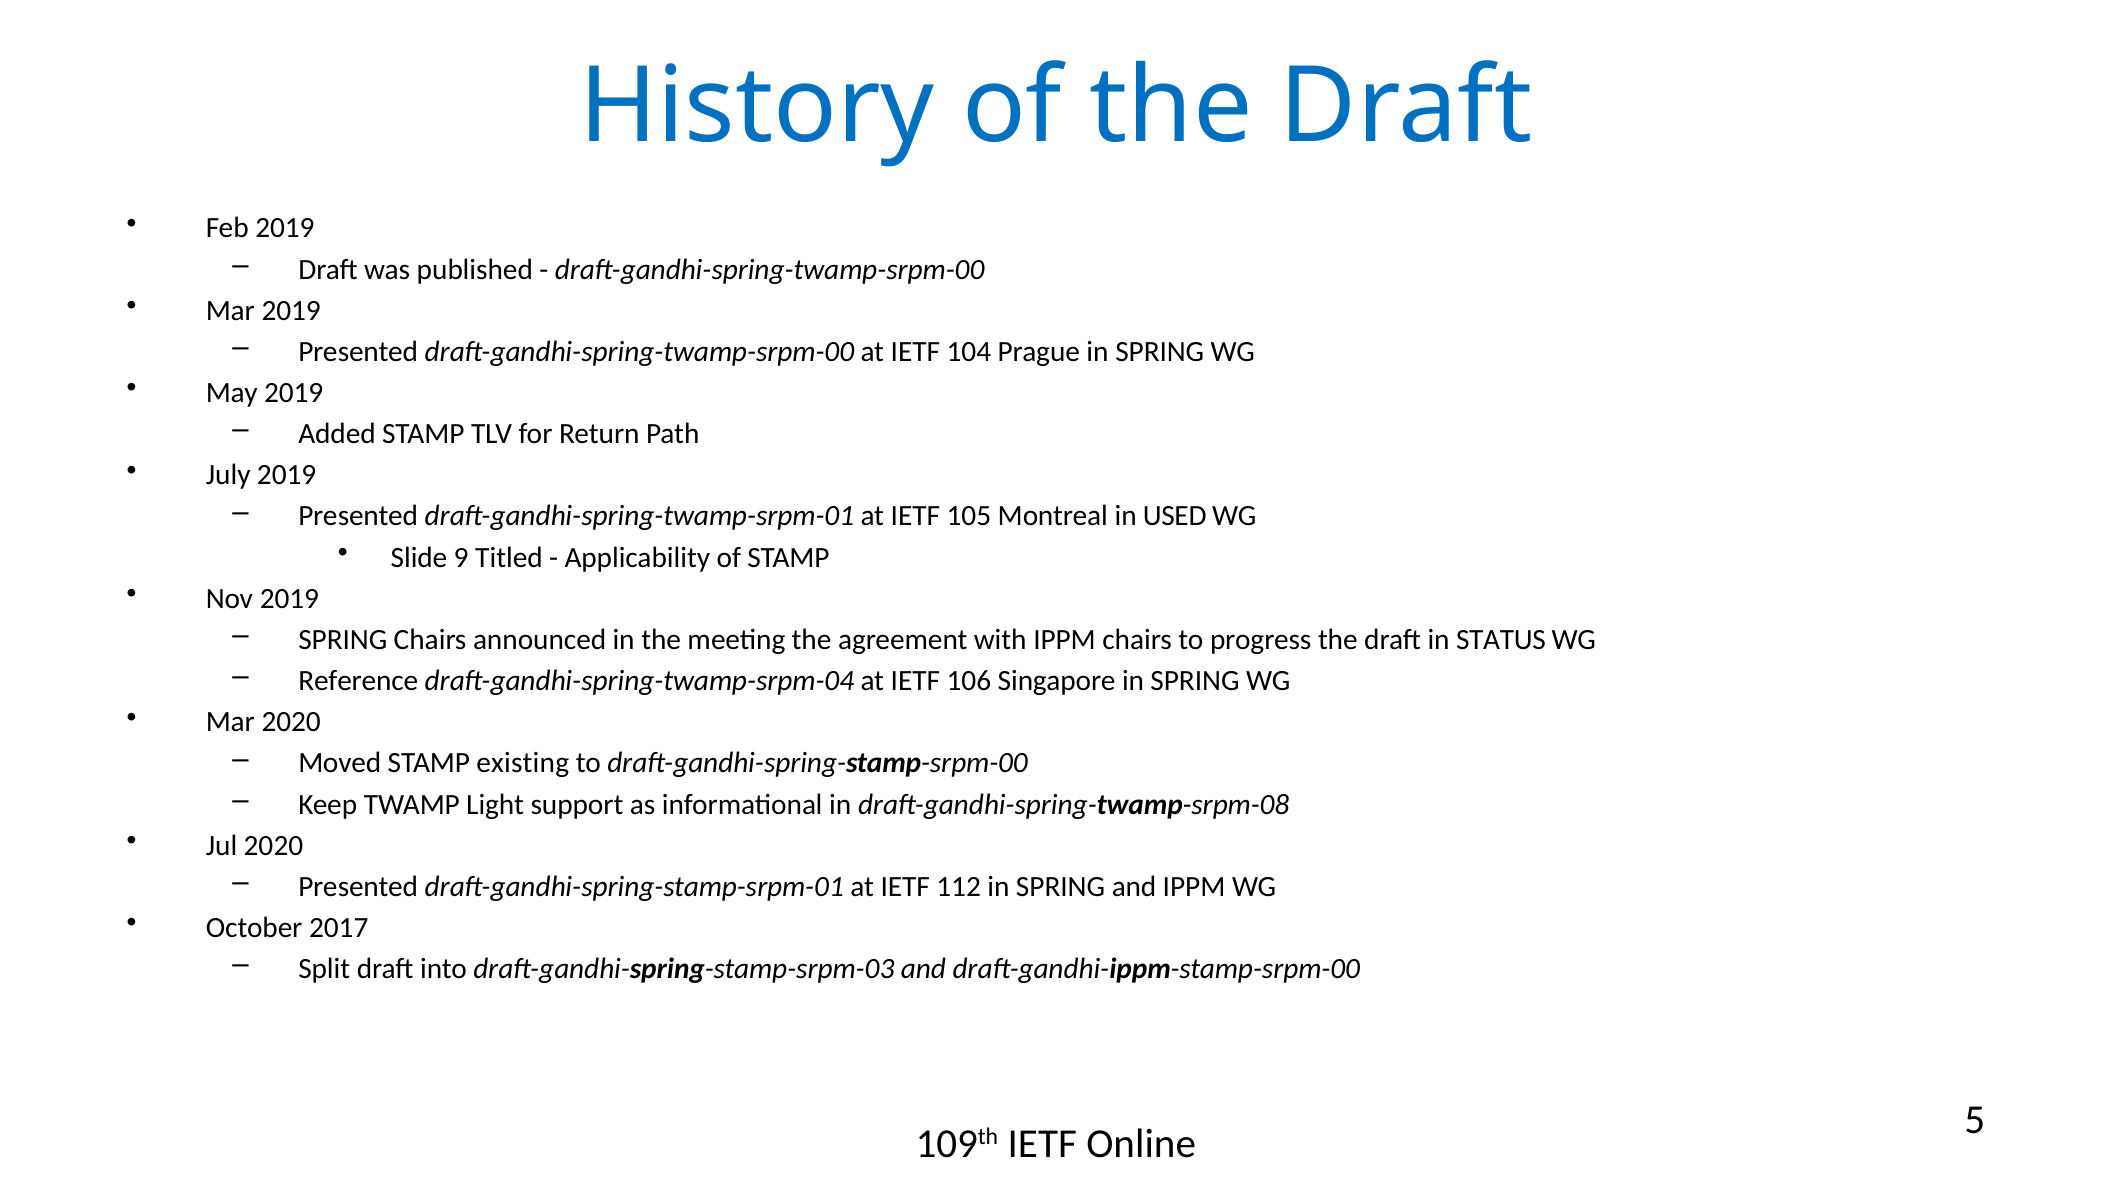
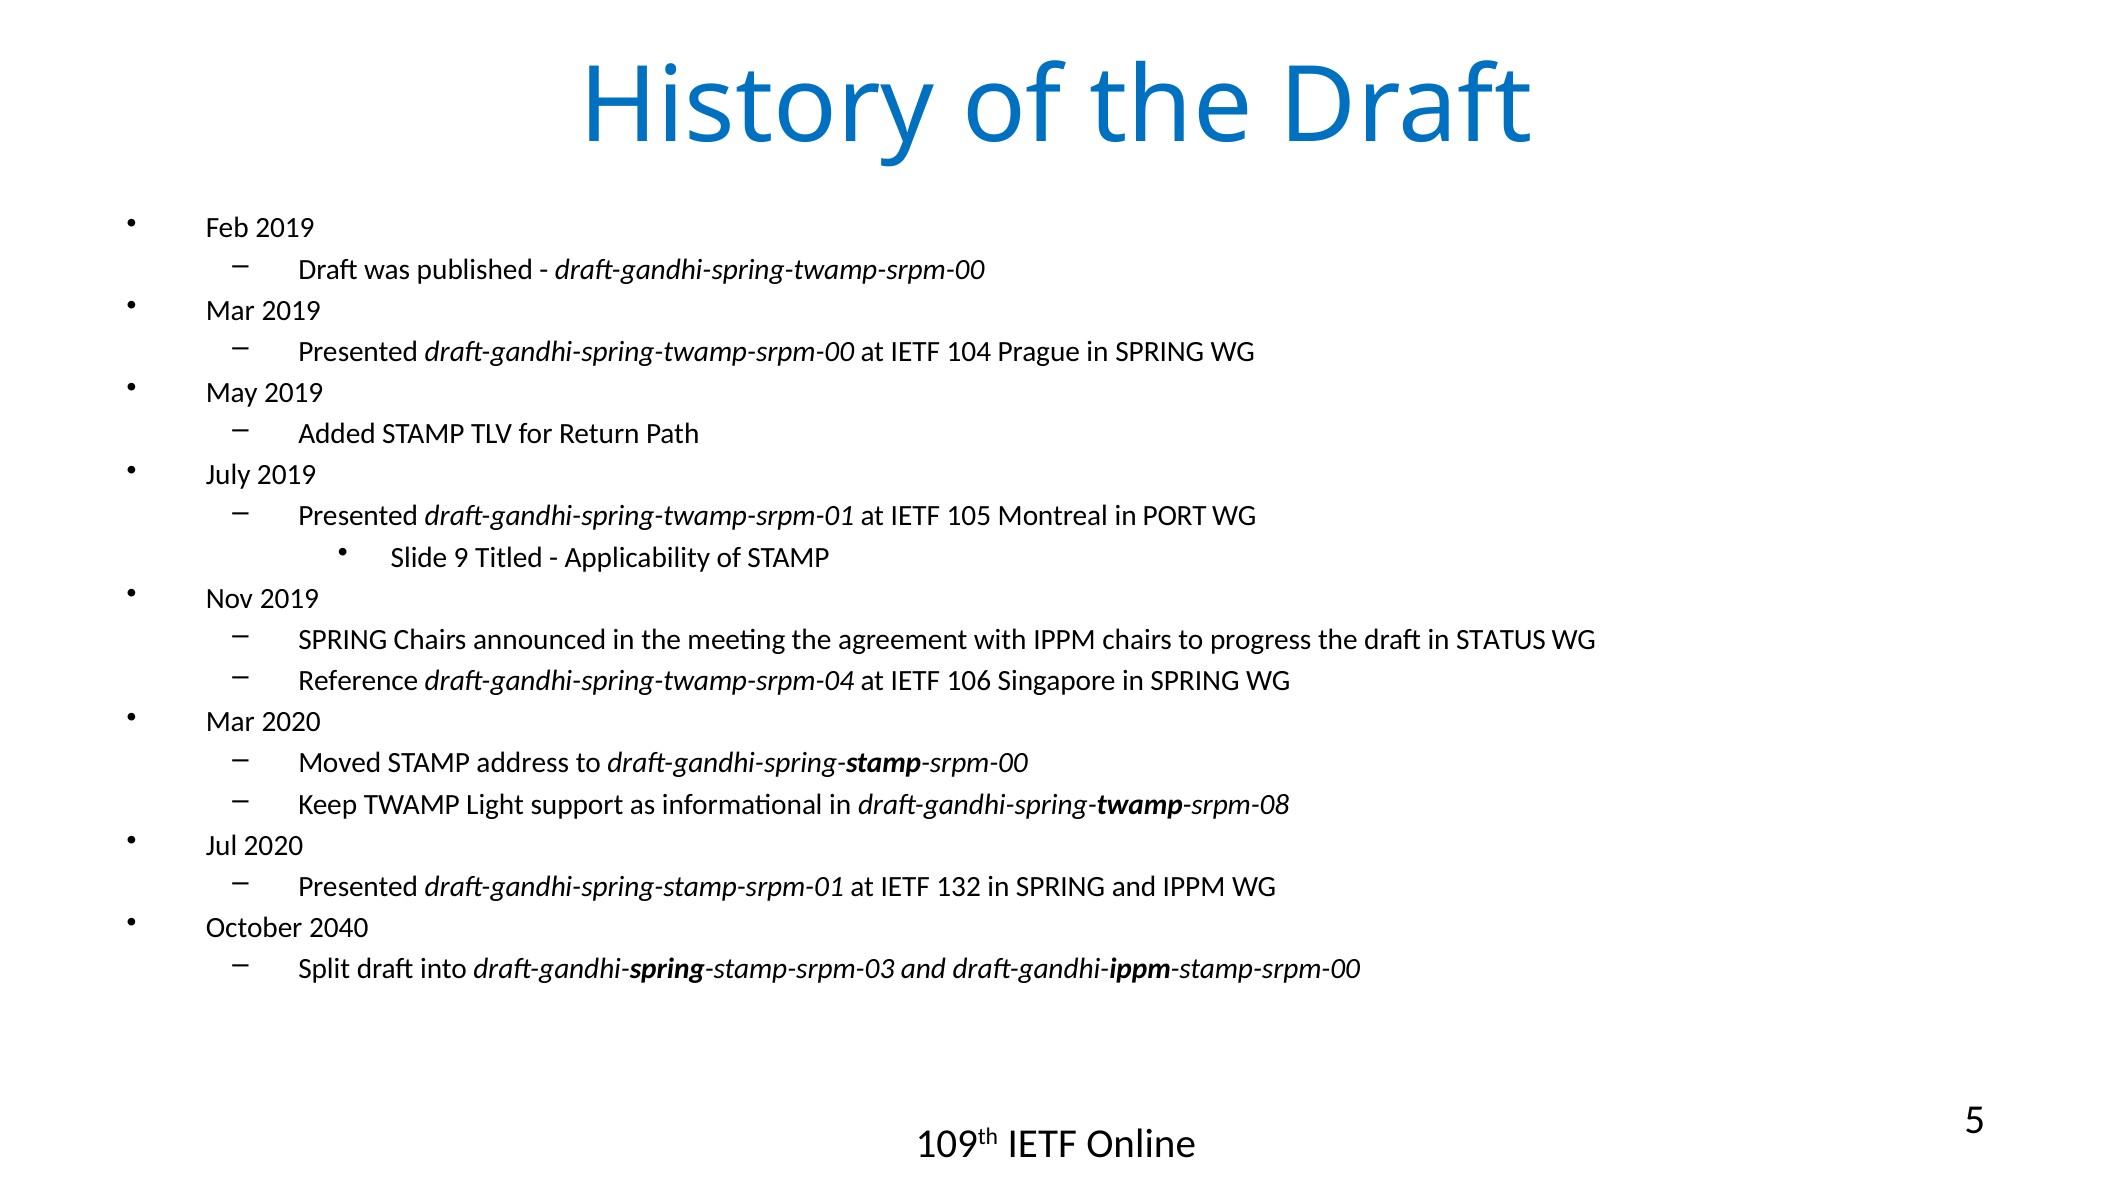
USED: USED -> PORT (1175, 516)
existing: existing -> address (523, 763)
112: 112 -> 132 (959, 887)
2017: 2017 -> 2040 (339, 928)
